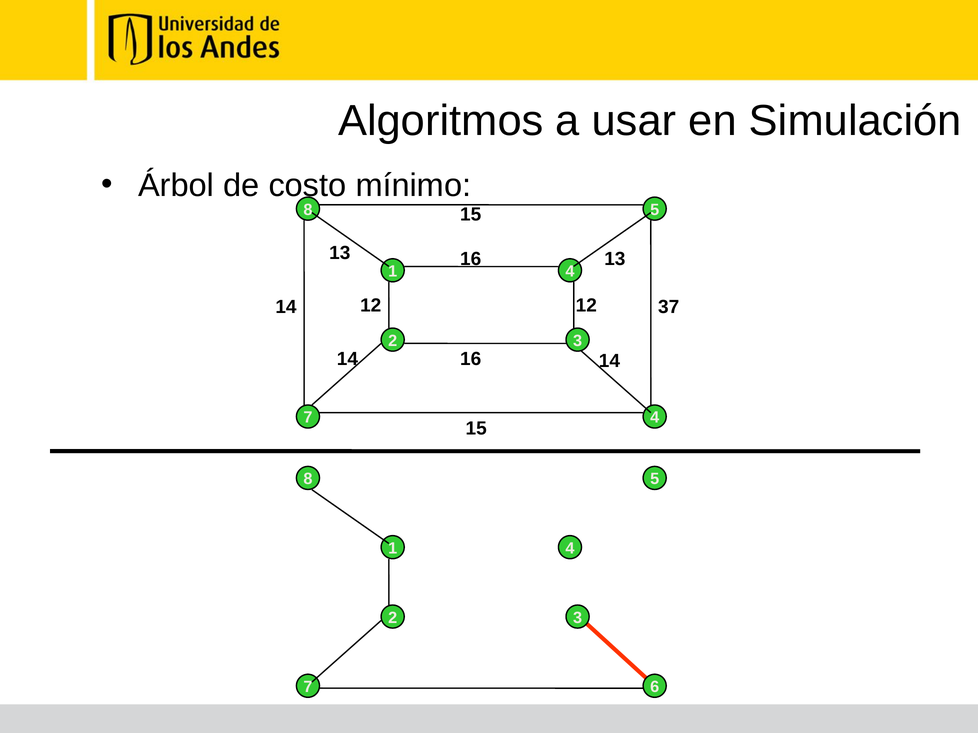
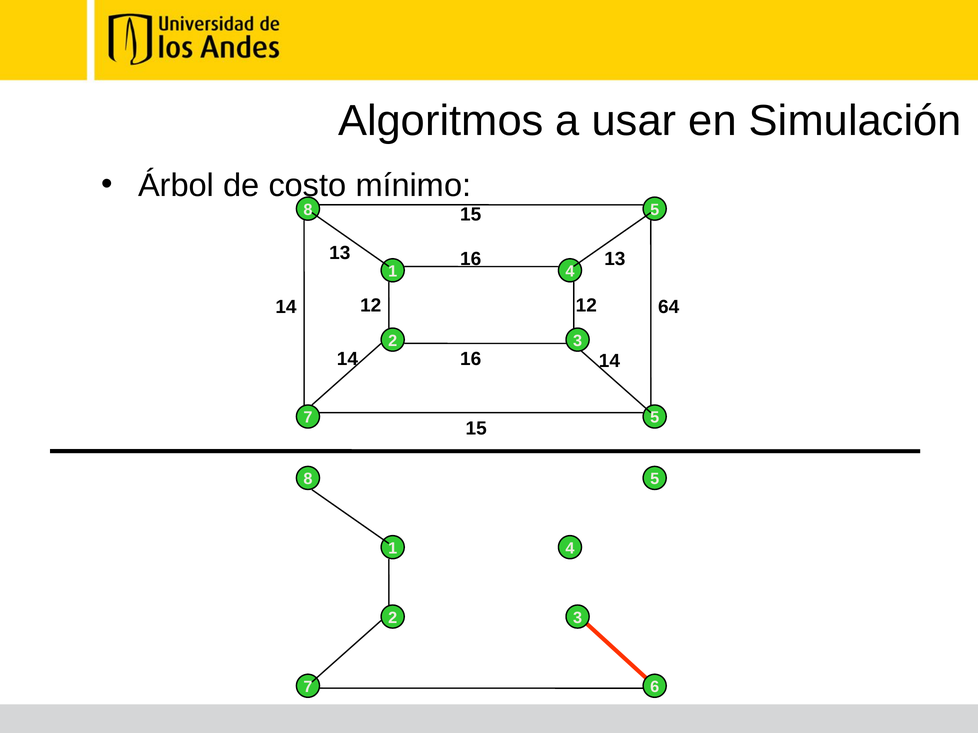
37: 37 -> 64 (669, 307)
7 4: 4 -> 5 (655, 418)
